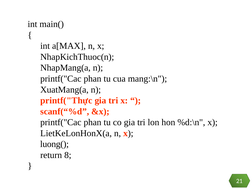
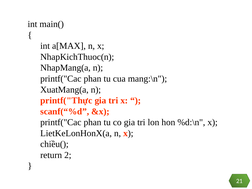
luong(: luong( -> chiều( (54, 144)
8: 8 -> 2 (68, 155)
